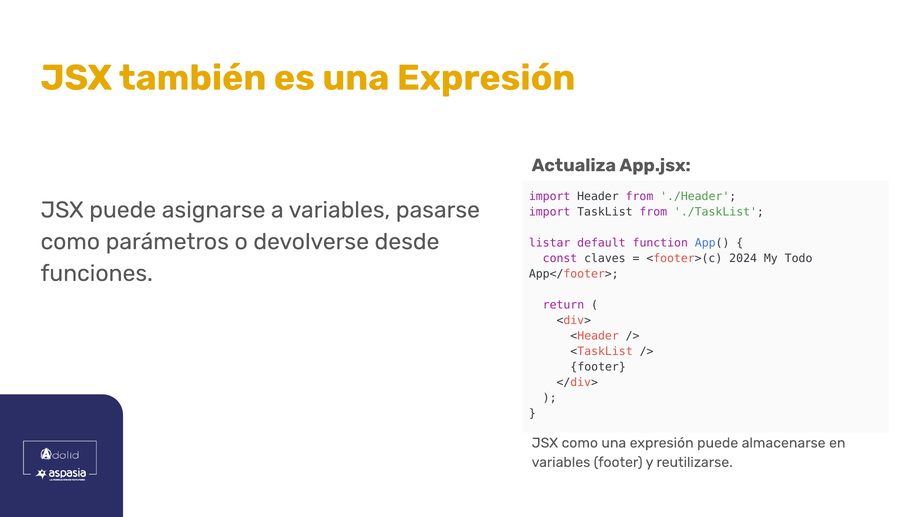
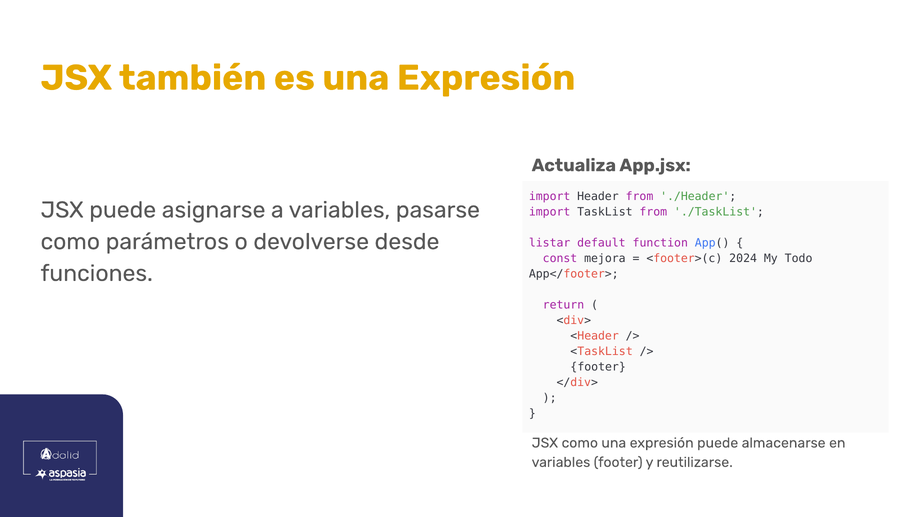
claves: claves -> mejora (605, 259)
